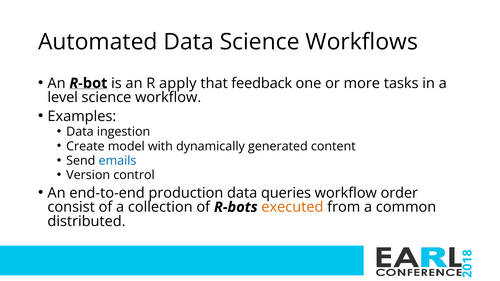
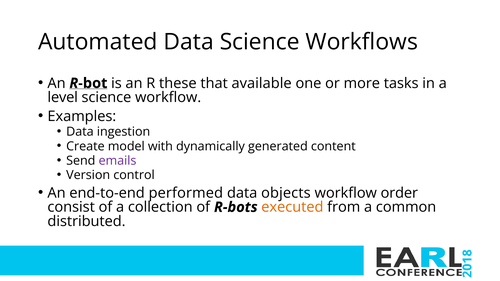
apply: apply -> these (178, 83)
feedback: feedback -> available (262, 83)
emails colour: blue -> purple (118, 161)
production: production -> performed (186, 193)
queries: queries -> objects (286, 193)
